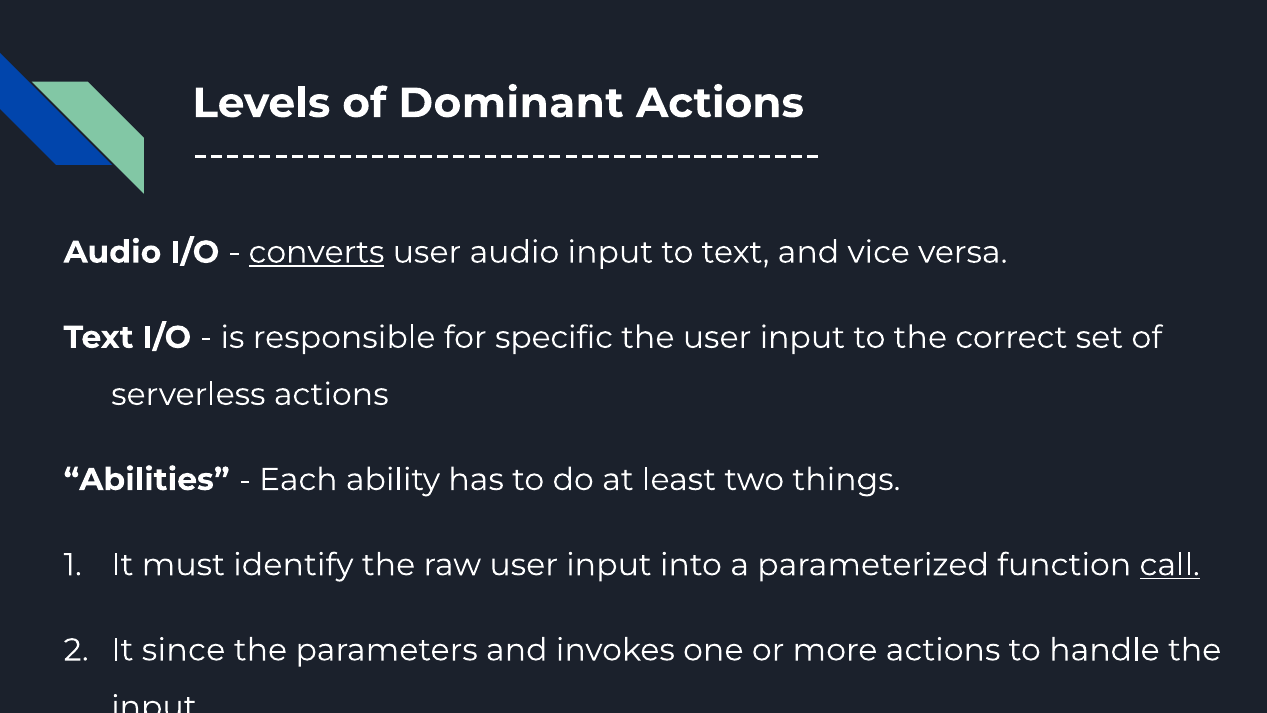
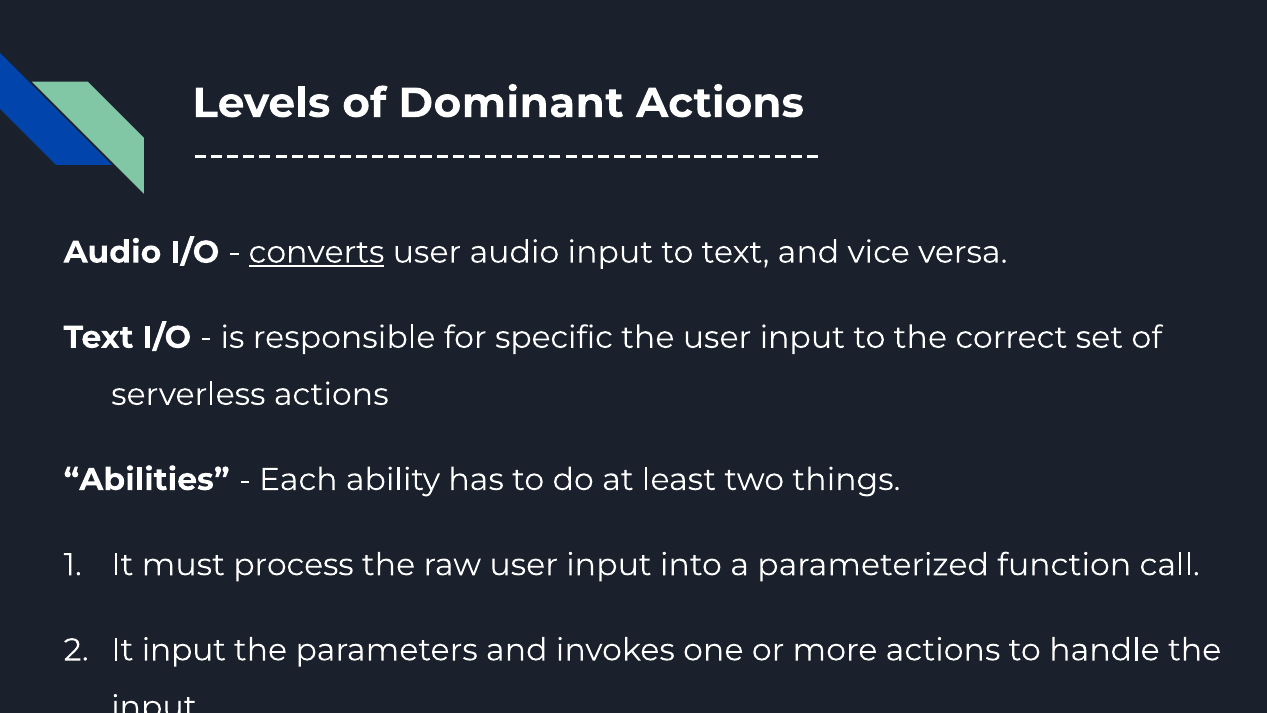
identify: identify -> process (293, 565)
call underline: present -> none (1170, 565)
It since: since -> input (184, 650)
